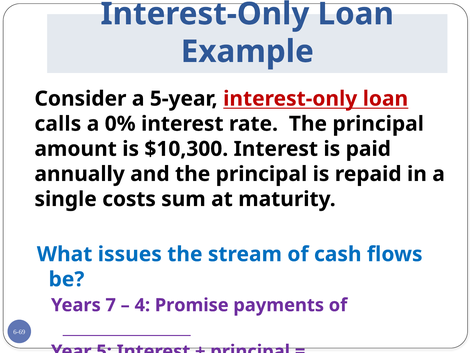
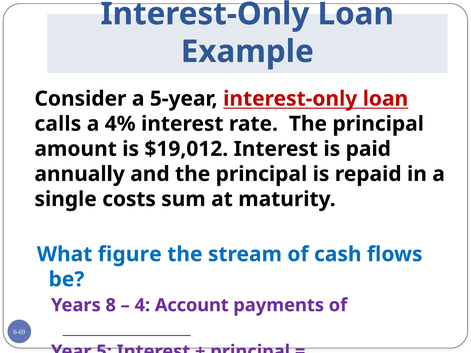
0%: 0% -> 4% (120, 124)
$10,300: $10,300 -> $19,012 (186, 149)
issues: issues -> figure (130, 254)
7: 7 -> 8 (111, 305)
Promise: Promise -> Account (192, 305)
